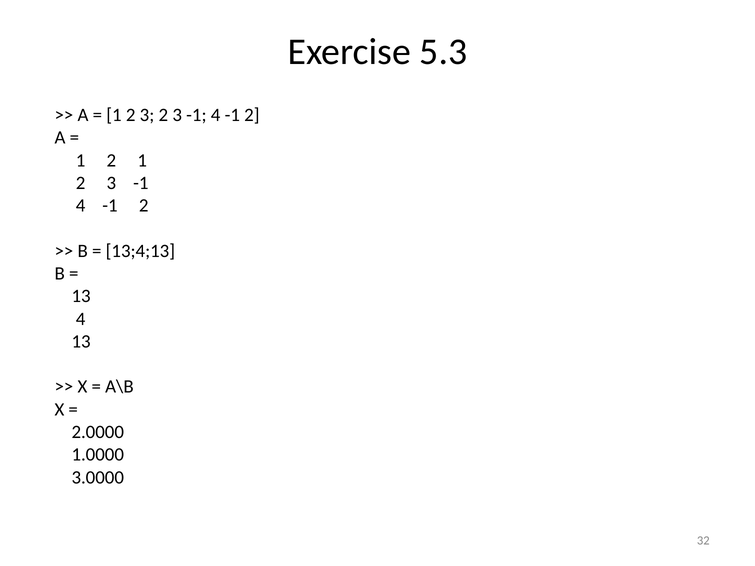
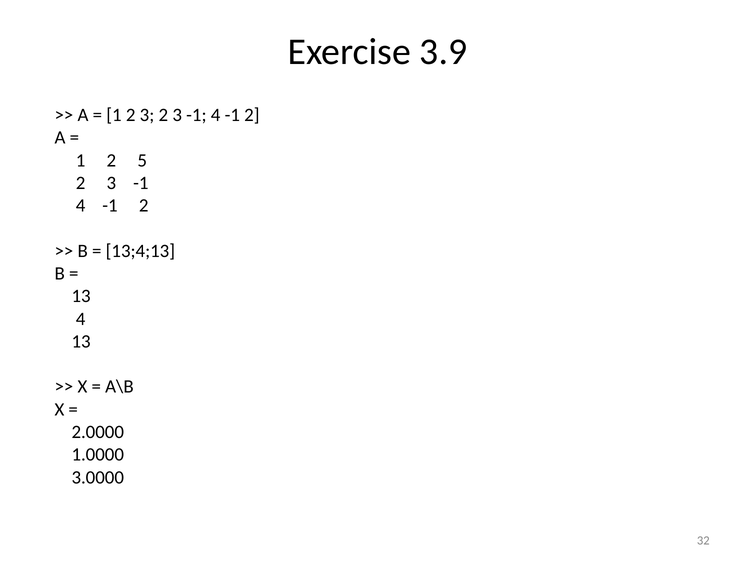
5.3: 5.3 -> 3.9 (443, 52)
2 1: 1 -> 5 (142, 160)
